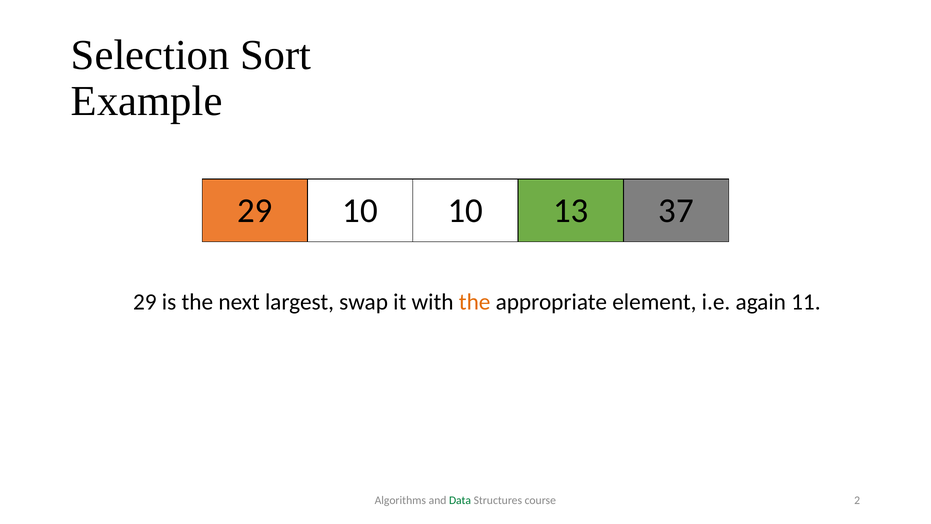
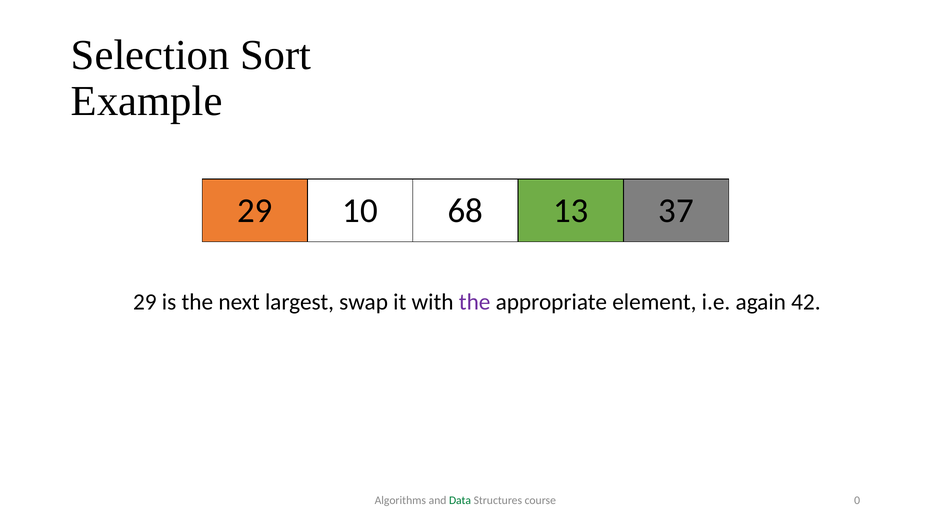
10 10: 10 -> 68 (465, 211)
the colour: orange -> purple (475, 302)
11: 11 -> 42 (806, 302)
2: 2 -> 0 (857, 500)
